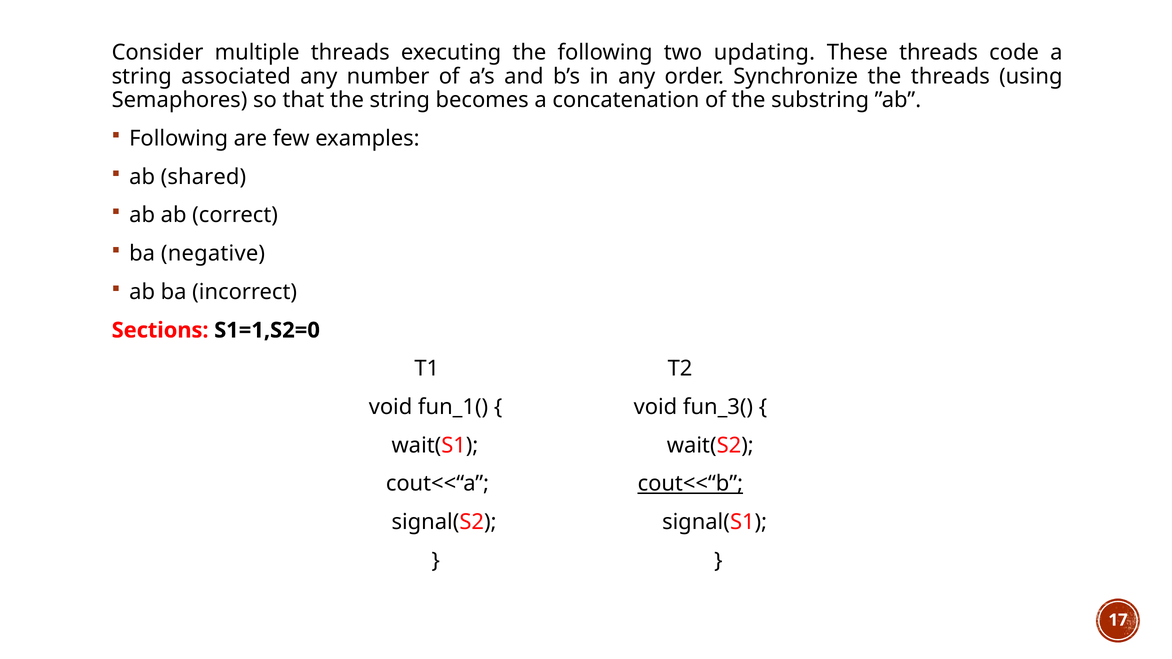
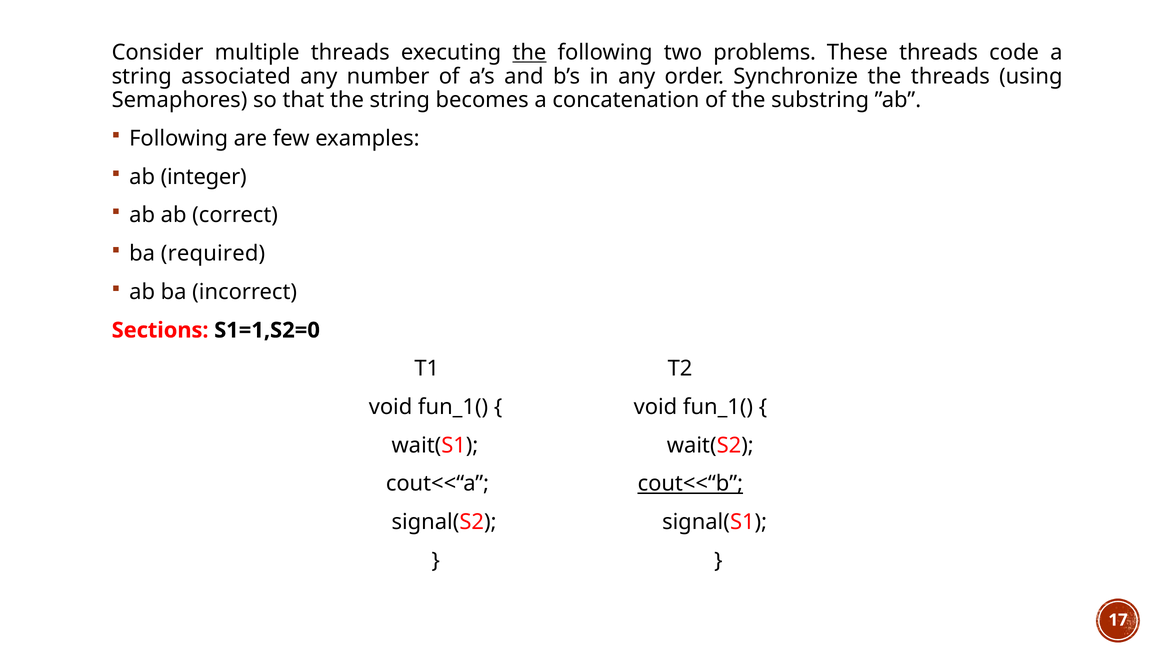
the underline: none -> present (529, 53)
updating: updating -> problems (765, 53)
shared: shared -> integer (204, 177)
negative: negative -> required (213, 254)
fun_3(: fun_3( -> fun_1( (718, 407)
